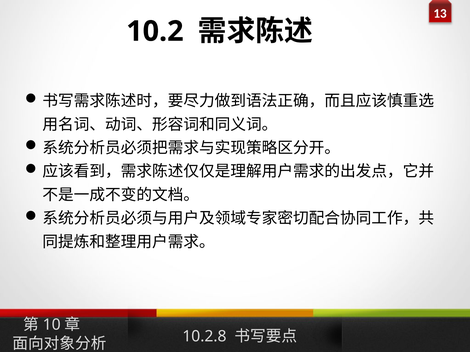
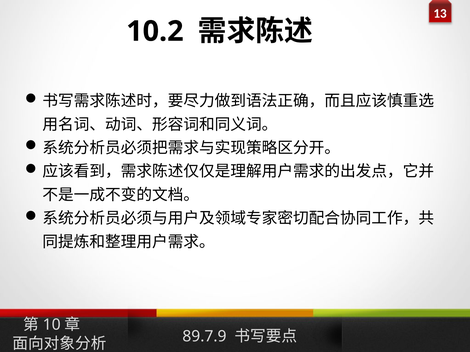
10.2.8: 10.2.8 -> 89.7.9 (204, 337)
